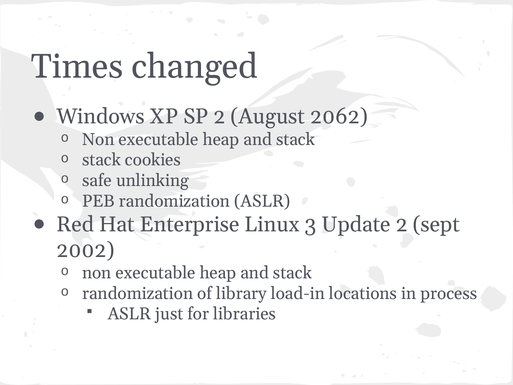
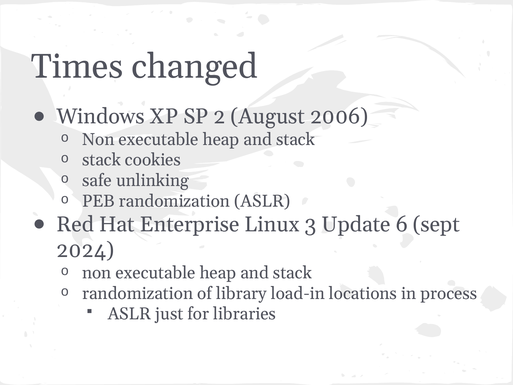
2062: 2062 -> 2006 (339, 117)
Update 2: 2 -> 6 (402, 224)
2002: 2002 -> 2024 (85, 250)
